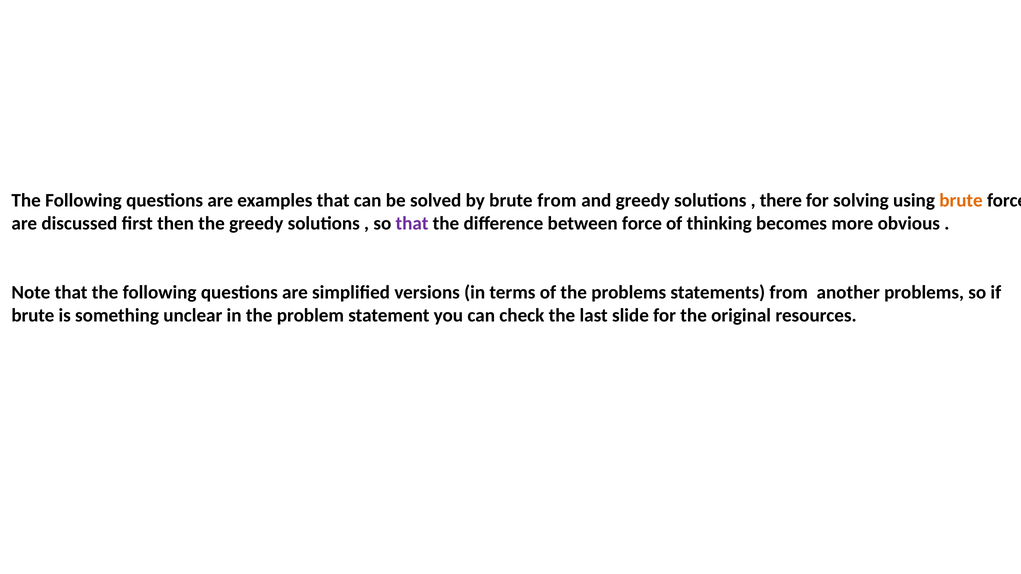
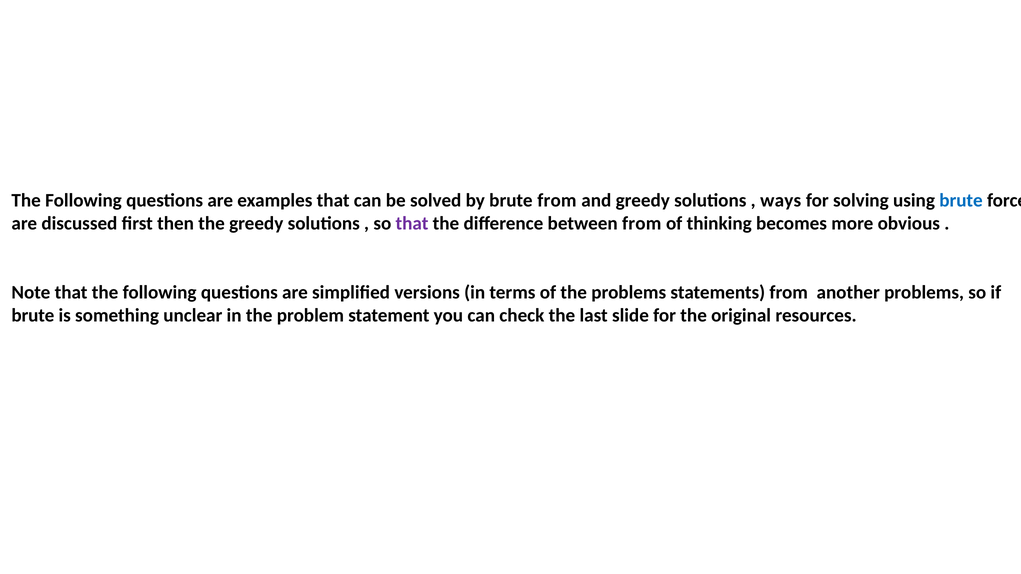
there: there -> ways (781, 201)
brute colour: orange -> blue (961, 201)
between force: force -> from (642, 224)
